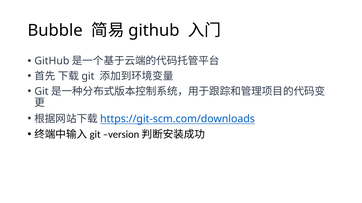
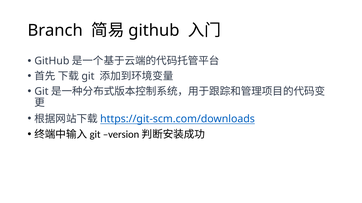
Bubble: Bubble -> Branch (55, 30)
